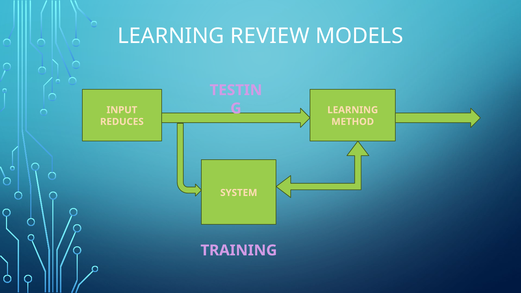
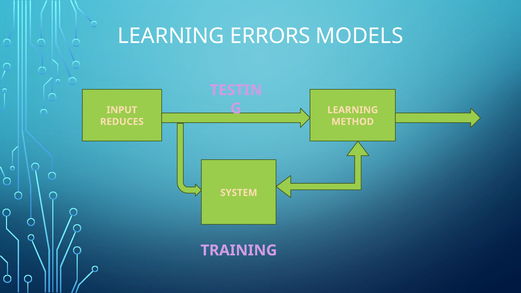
REVIEW: REVIEW -> ERRORS (270, 36)
